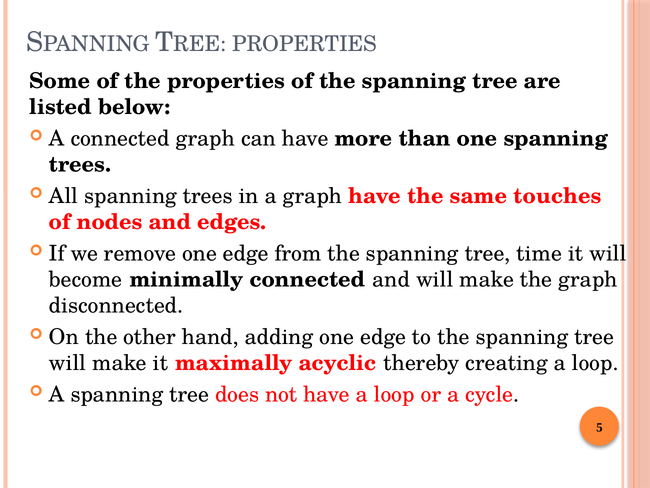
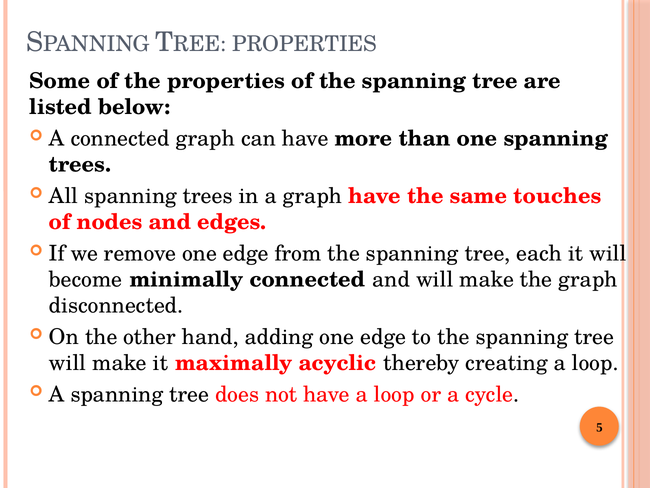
time: time -> each (539, 253)
